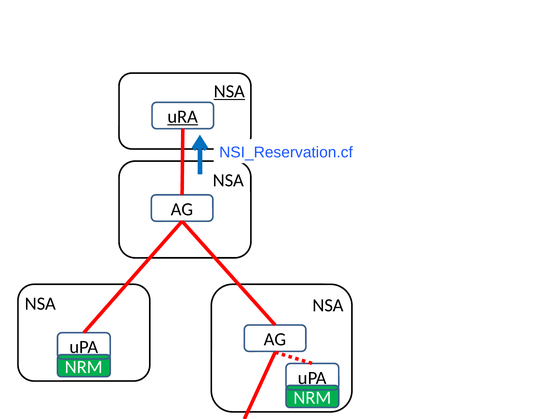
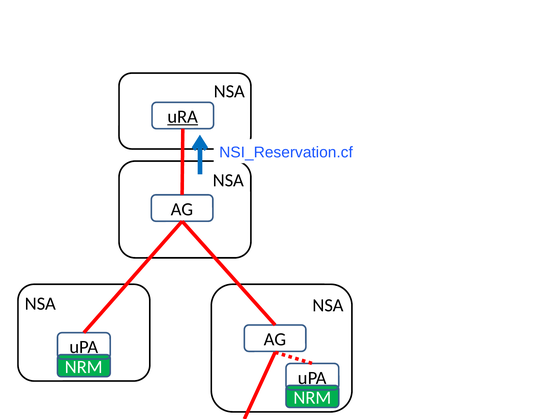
NSA underline: present -> none (229, 91)
